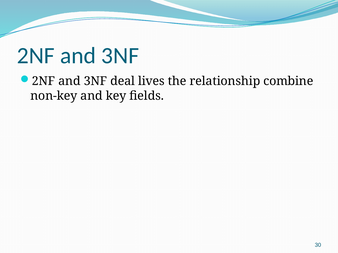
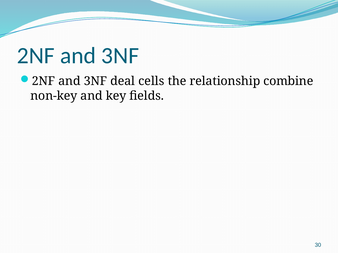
lives: lives -> cells (151, 81)
